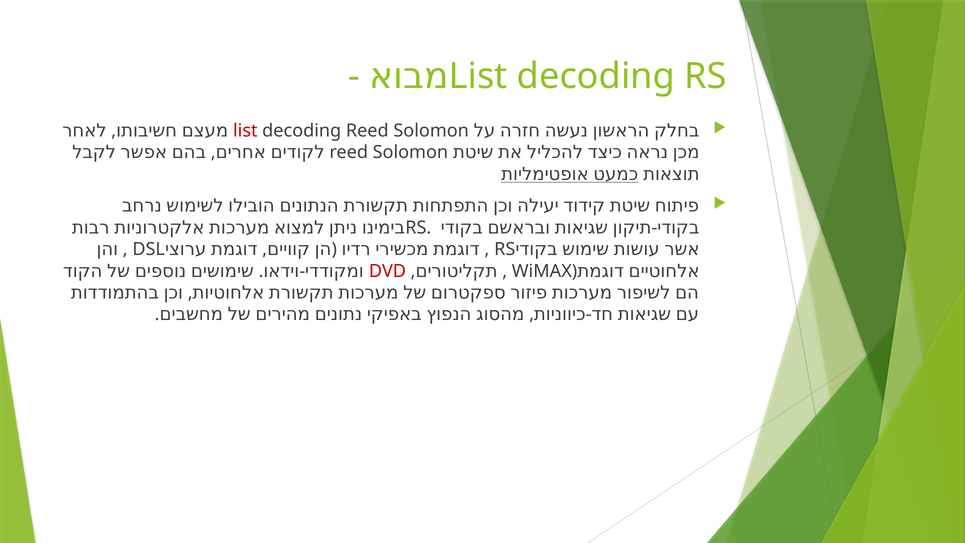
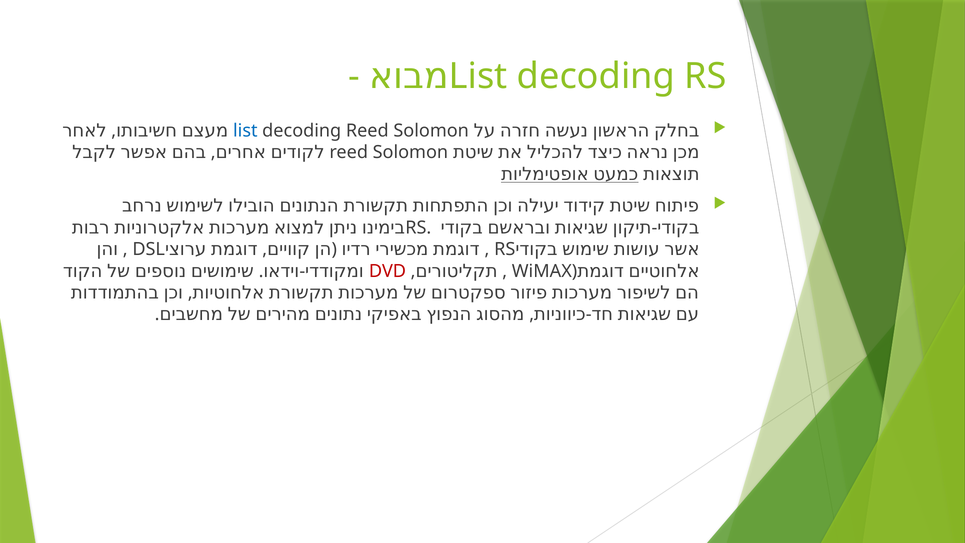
list colour: red -> blue (245, 131)
